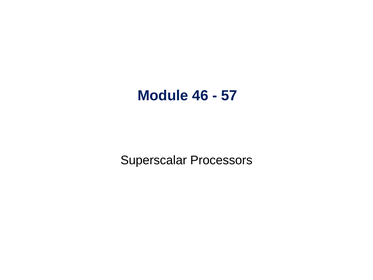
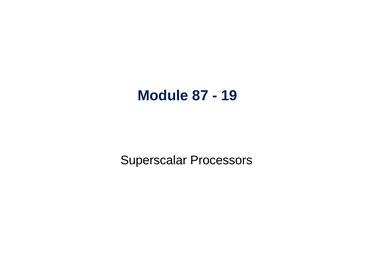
46: 46 -> 87 (200, 96)
57: 57 -> 19 (229, 96)
